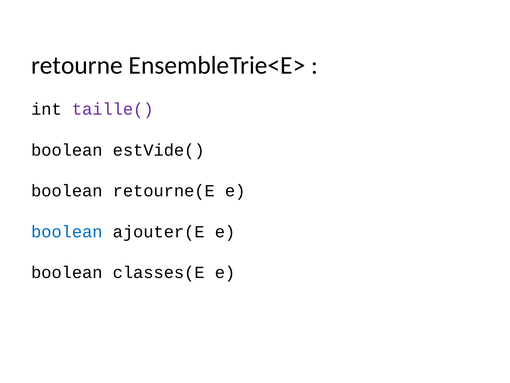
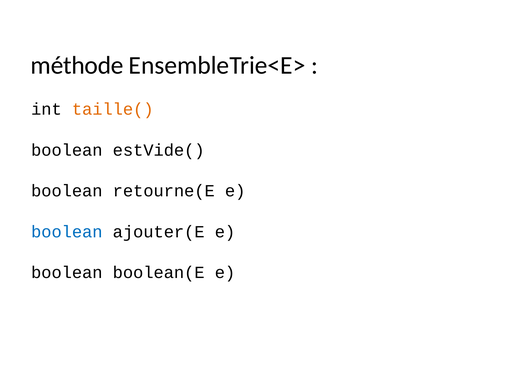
retourne: retourne -> méthode (77, 65)
taille( colour: purple -> orange (113, 109)
classes(E: classes(E -> boolean(E (159, 272)
